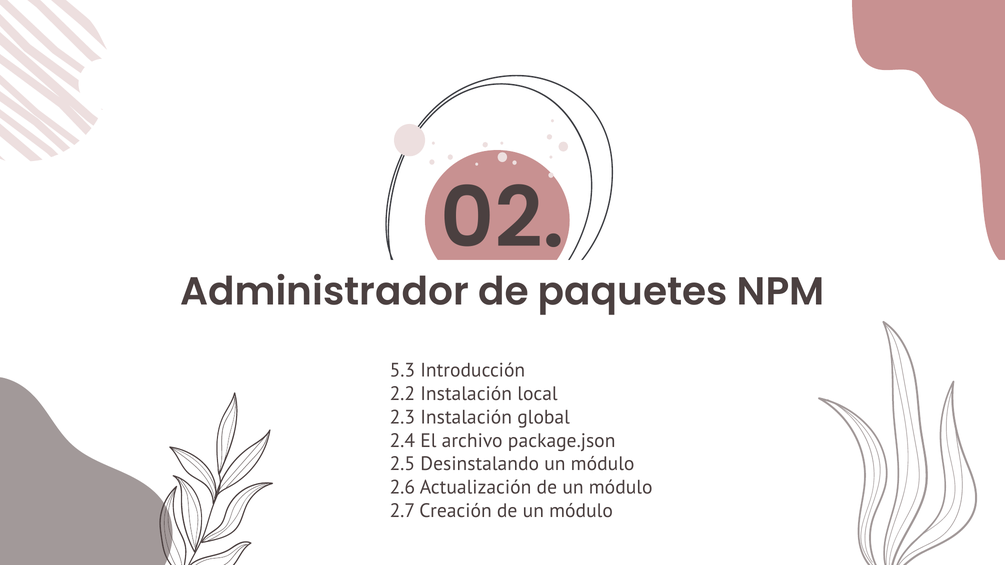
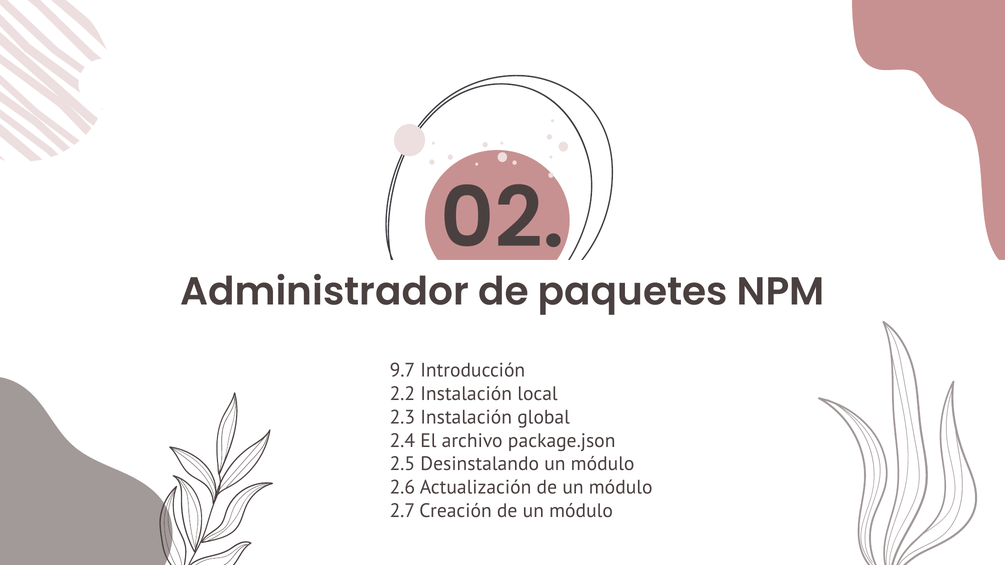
5.3: 5.3 -> 9.7 (402, 370)
